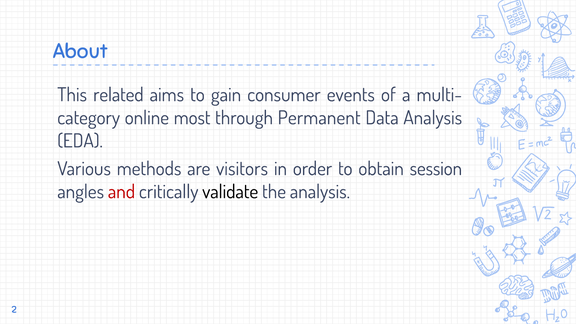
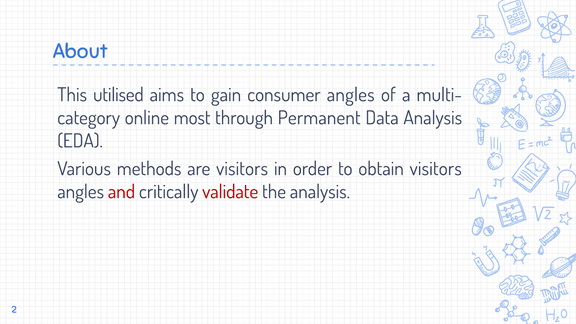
related: related -> utilised (118, 95)
consumer events: events -> angles (351, 95)
obtain session: session -> visitors (436, 169)
validate colour: black -> red (230, 192)
